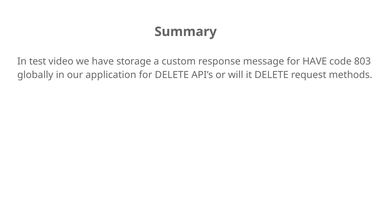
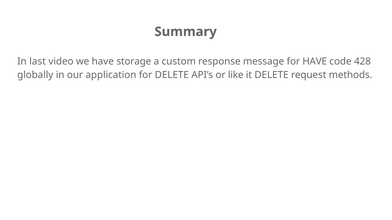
test: test -> last (38, 62)
803: 803 -> 428 (362, 62)
will: will -> like (236, 75)
